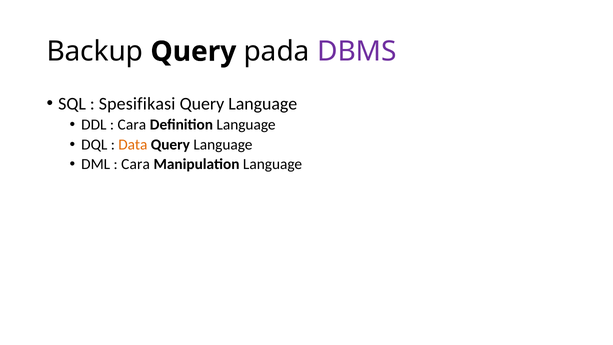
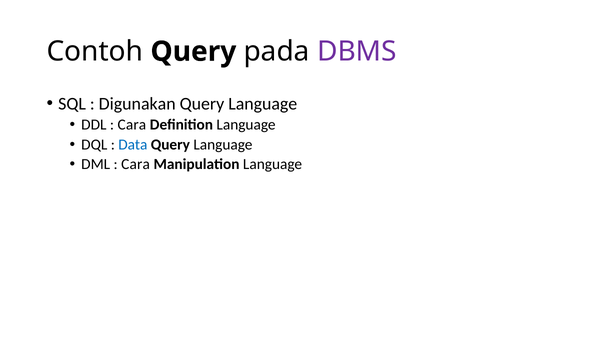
Backup: Backup -> Contoh (95, 51)
Spesifikasi: Spesifikasi -> Digunakan (137, 104)
Data colour: orange -> blue (133, 145)
